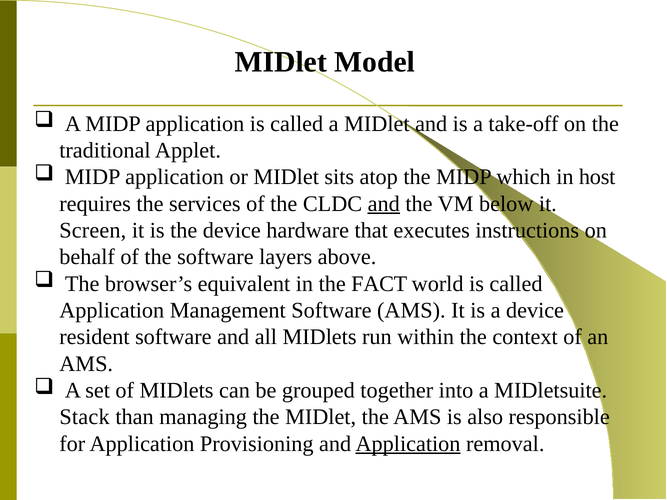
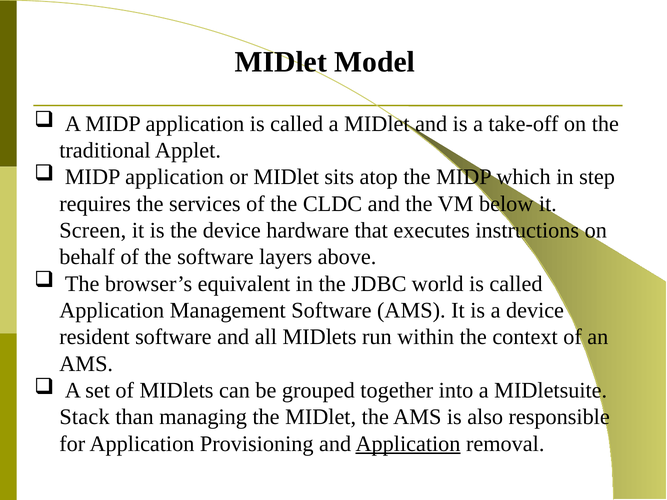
host: host -> step (597, 177)
and underline: present -> none (384, 204)
FACT: FACT -> JDBC (379, 284)
